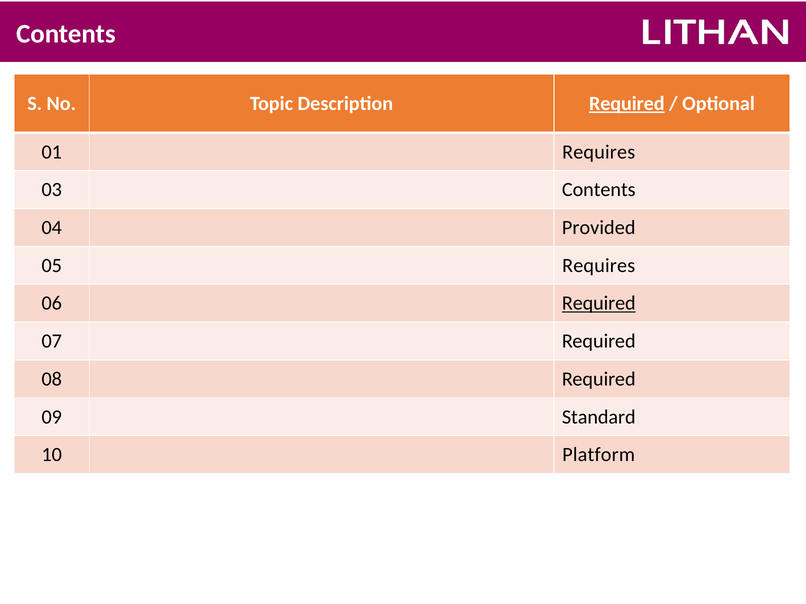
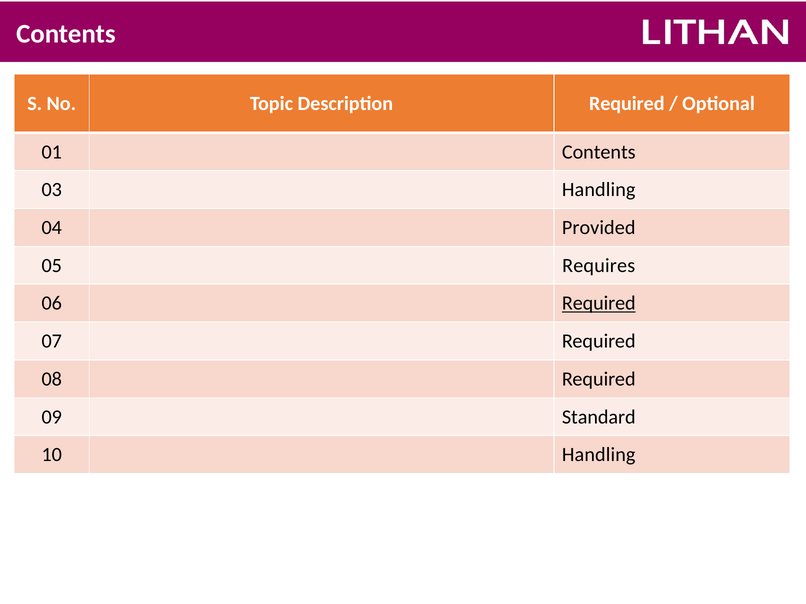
Required underline: present -> none (627, 104)
01 Requires: Requires -> Contents (599, 152)
03 Contents: Contents -> Handling (599, 190)
10 Platform: Platform -> Handling (599, 455)
